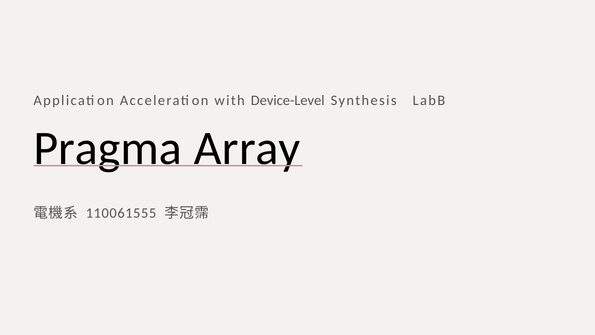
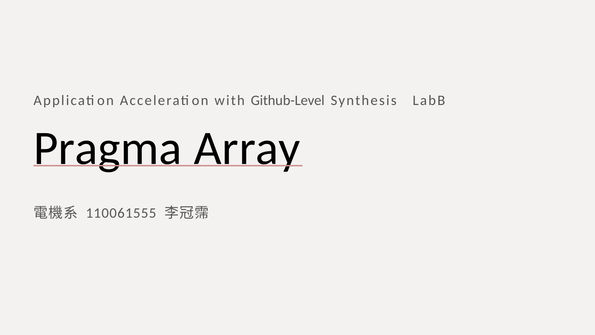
Device-Level: Device-Level -> Github-Level (288, 100)
